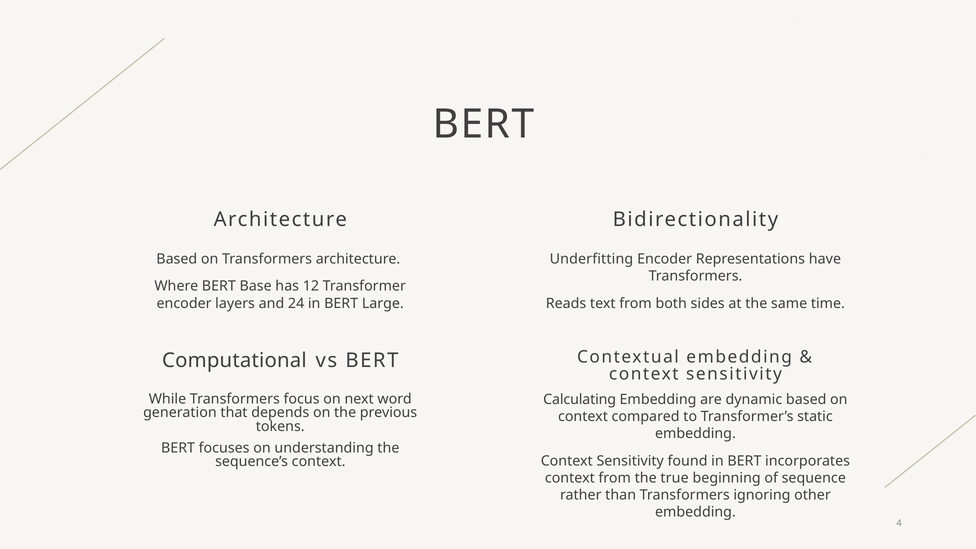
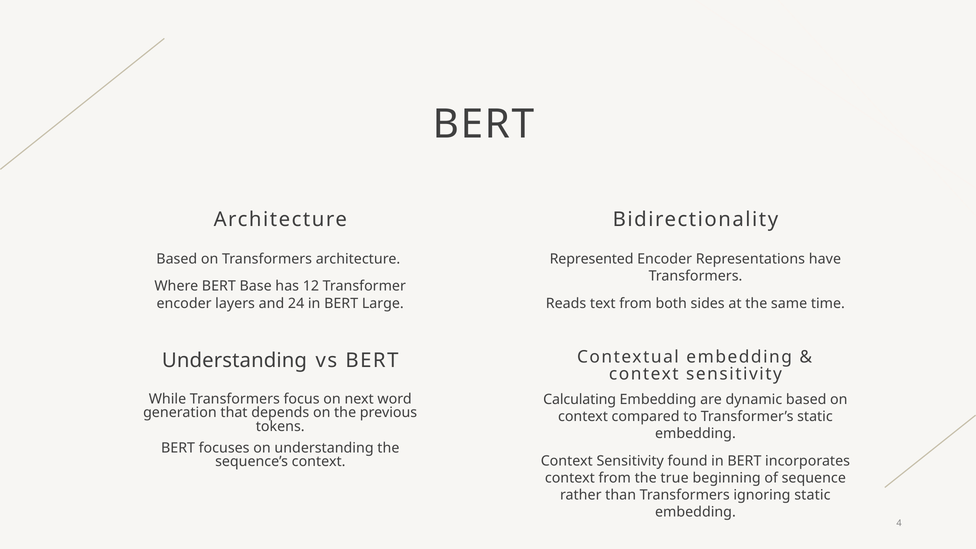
Underfitting: Underfitting -> Represented (592, 259)
Computational: Computational -> Understanding (234, 360)
ignoring other: other -> static (812, 495)
